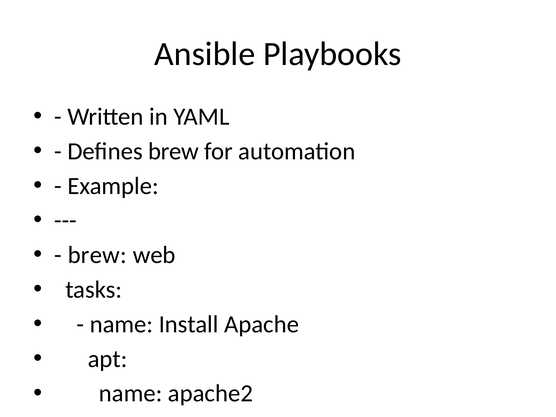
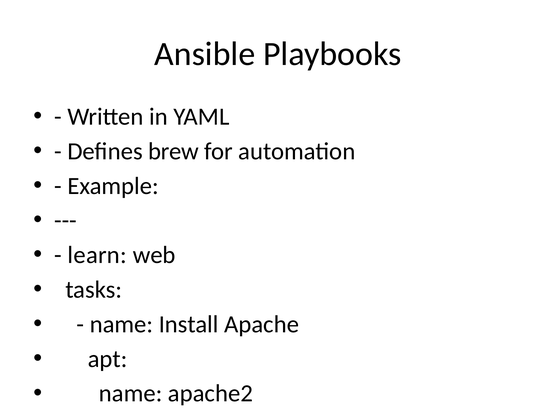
brew: brew -> learn (97, 255)
